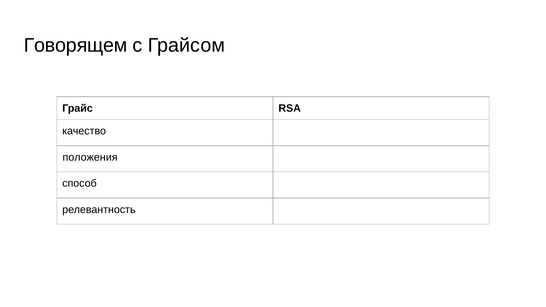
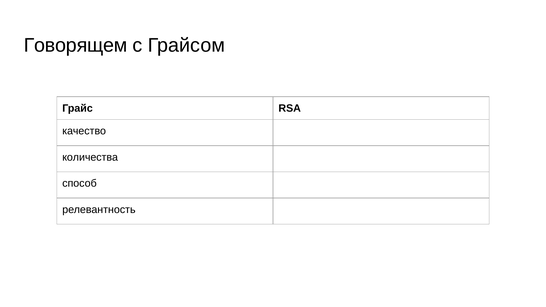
положения: положения -> количества (90, 157)
